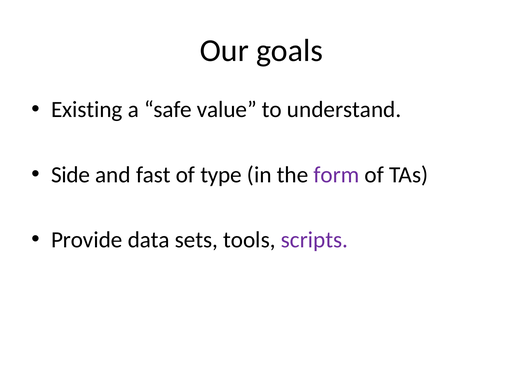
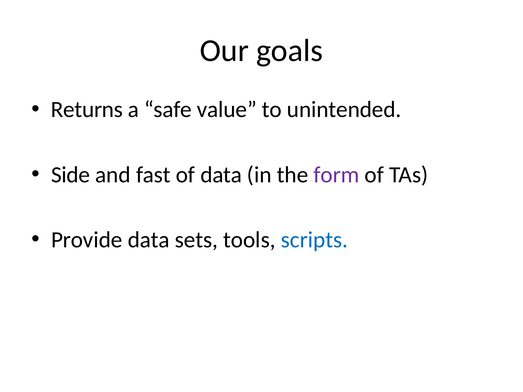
Existing: Existing -> Returns (87, 110)
understand: understand -> unintended (344, 110)
of type: type -> data (221, 175)
scripts colour: purple -> blue (314, 240)
